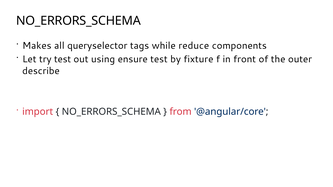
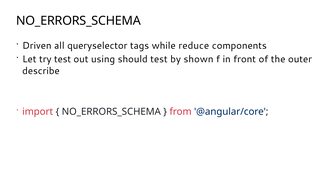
Makes: Makes -> Driven (37, 46)
ensure: ensure -> should (133, 59)
fixture: fixture -> shown (198, 59)
